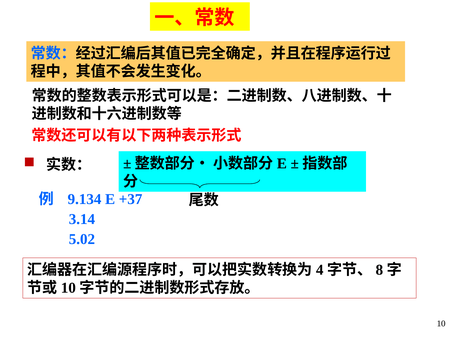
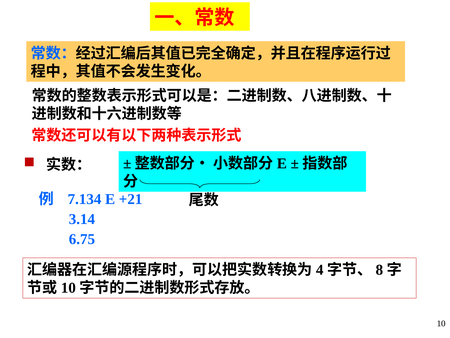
9.134: 9.134 -> 7.134 (84, 199)
+37: +37 -> +21 (131, 199)
5.02: 5.02 -> 6.75 (82, 239)
